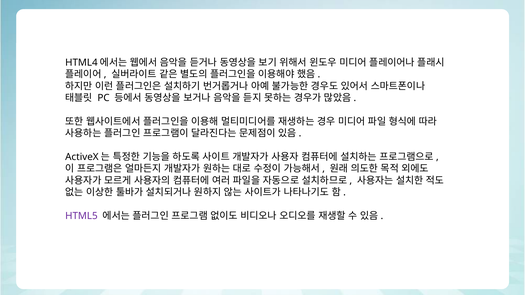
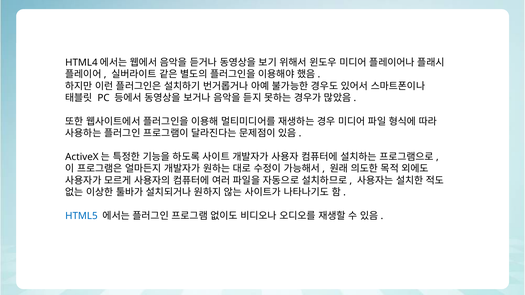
HTML5 colour: purple -> blue (81, 216)
